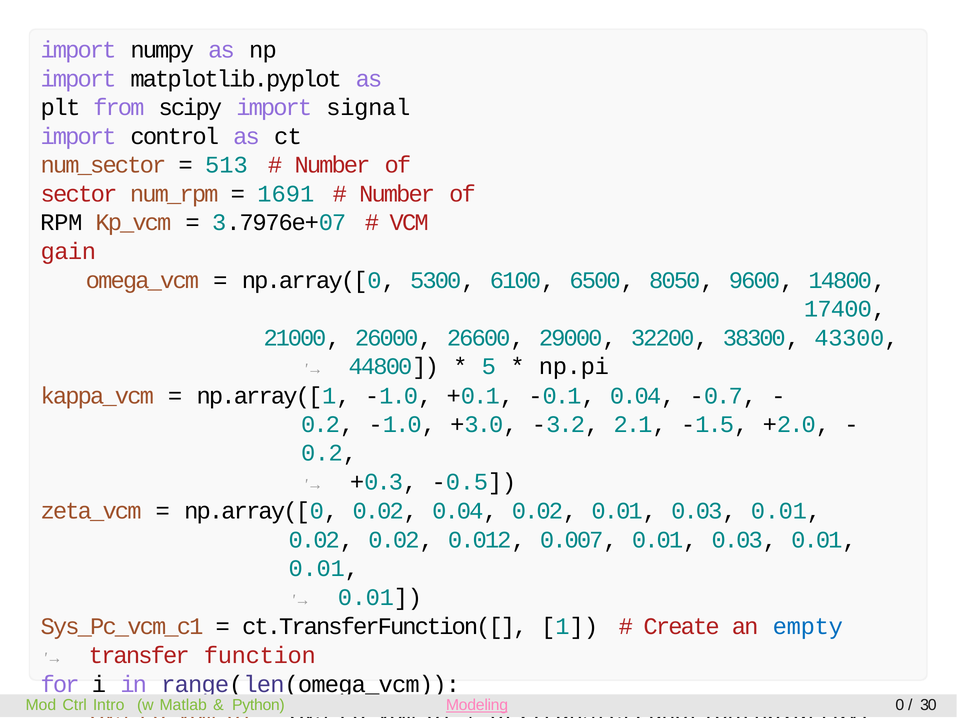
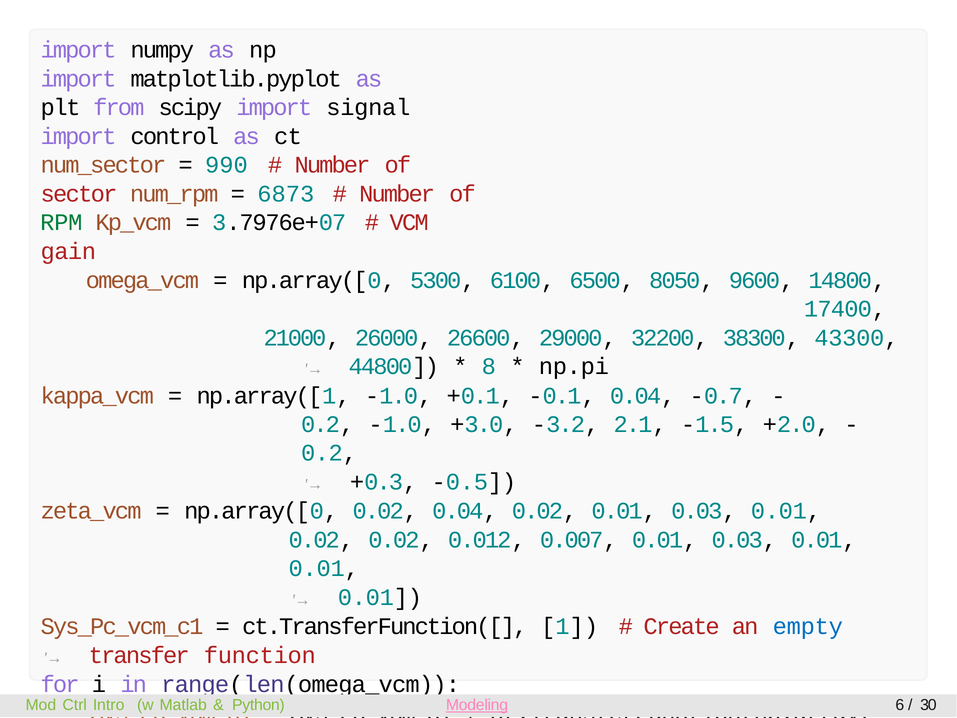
513: 513 -> 990 (226, 165)
1691: 1691 -> 6873 (286, 194)
RPM colour: black -> green (61, 223)
5: 5 -> 8 (489, 367)
0: 0 -> 6 (900, 705)
